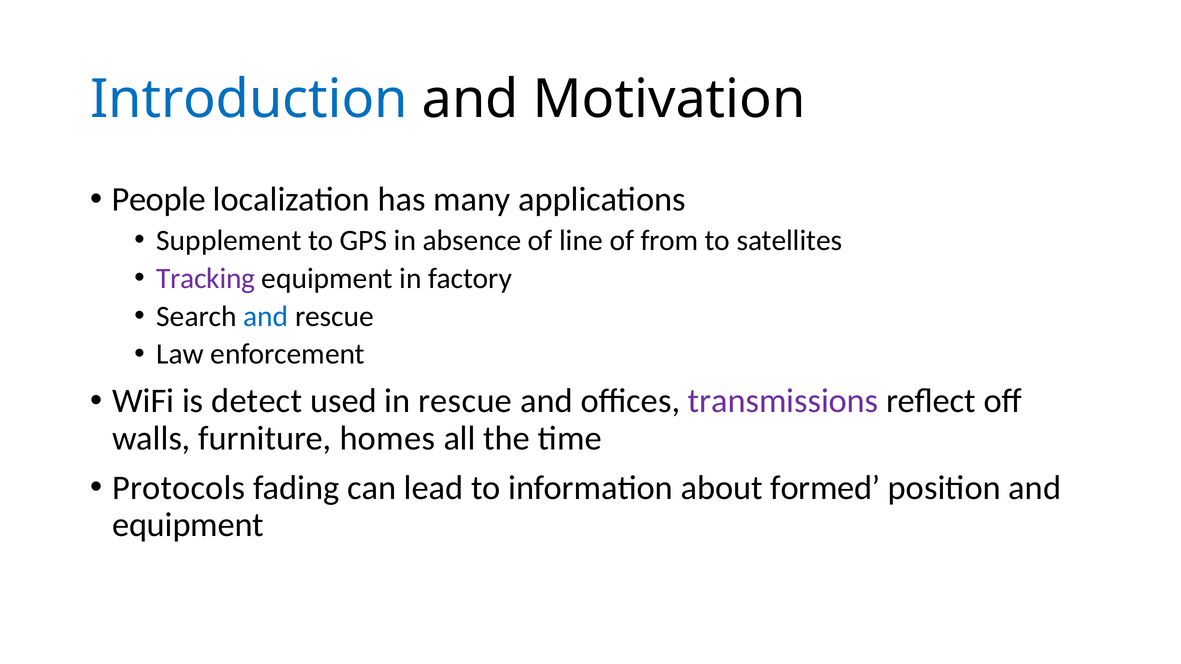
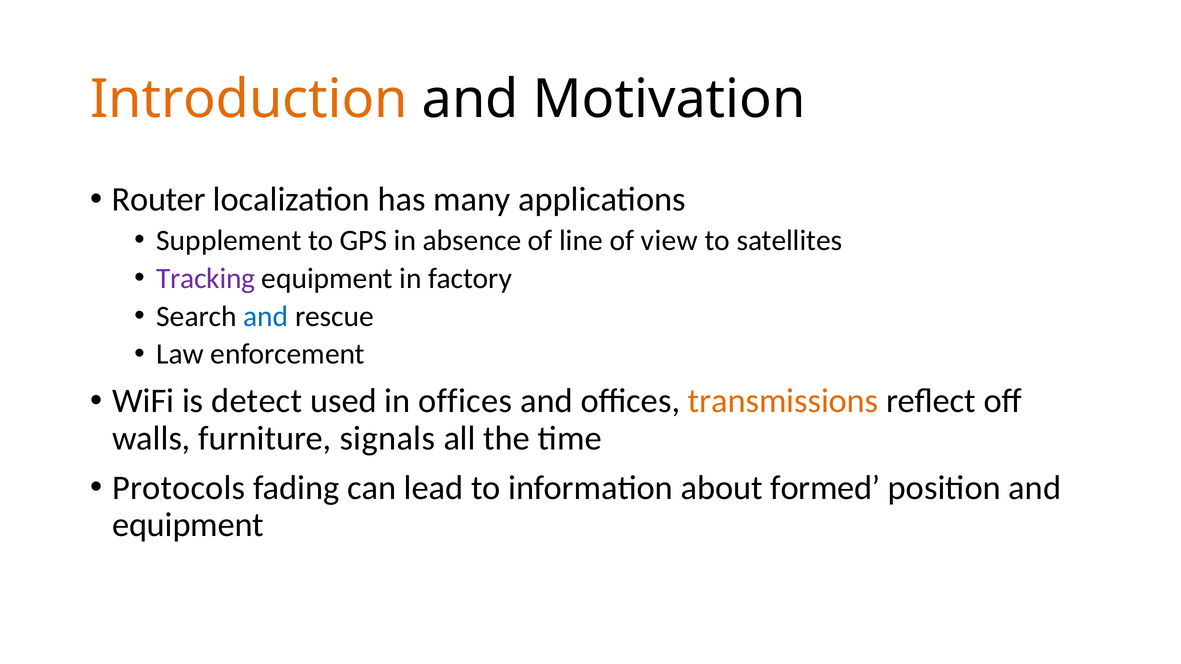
Introduction colour: blue -> orange (249, 99)
People: People -> Router (159, 200)
from: from -> view (669, 240)
in rescue: rescue -> offices (465, 401)
transmissions colour: purple -> orange (783, 401)
homes: homes -> signals (387, 438)
